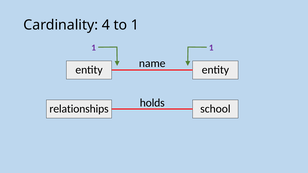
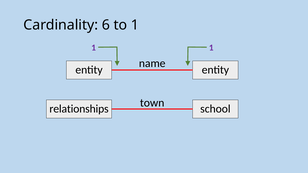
4: 4 -> 6 (106, 25)
holds: holds -> town (152, 103)
